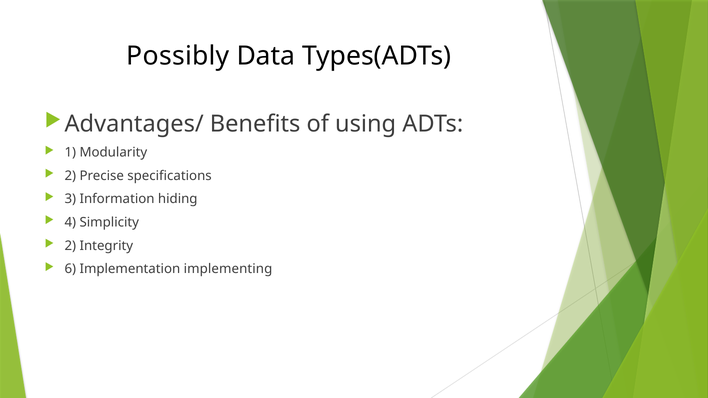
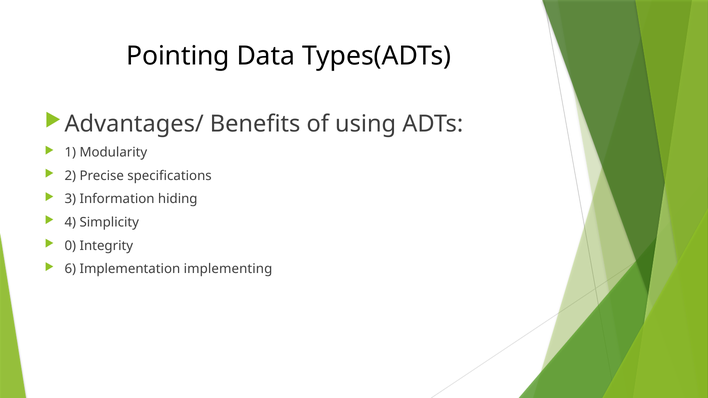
Possibly: Possibly -> Pointing (178, 56)
2: 2 -> 0 (70, 246)
